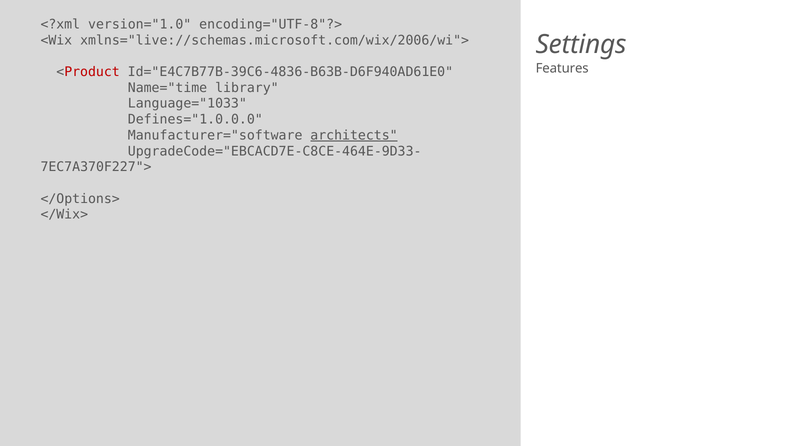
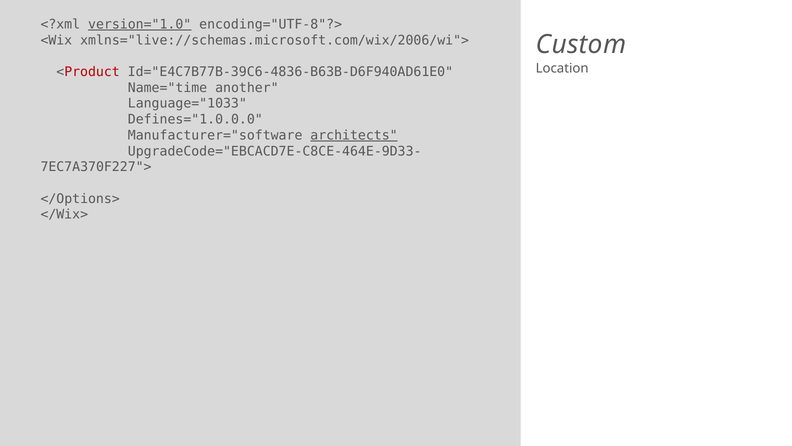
version="1.0 underline: none -> present (140, 24)
Settings: Settings -> Custom (581, 45)
Features: Features -> Location (562, 69)
library: library -> another (247, 88)
